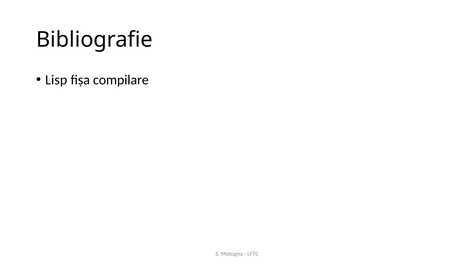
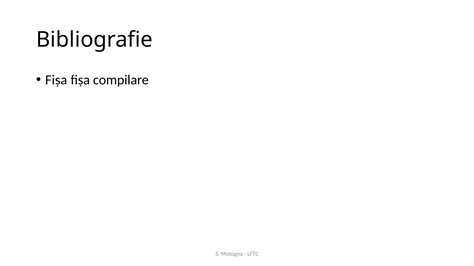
Lisp: Lisp -> Fișa (56, 80)
